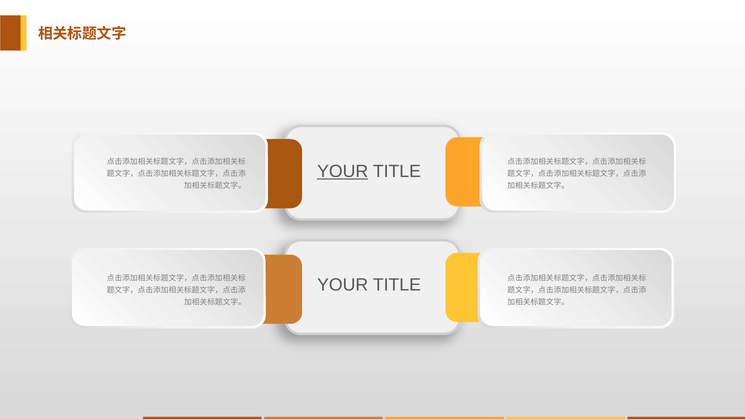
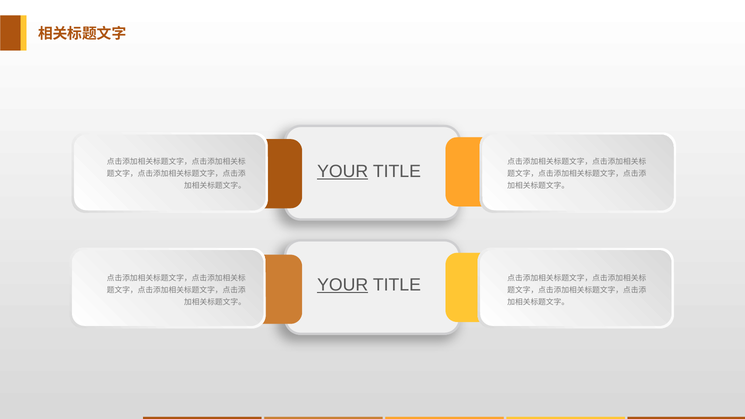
YOUR underline: none -> present (343, 285)
